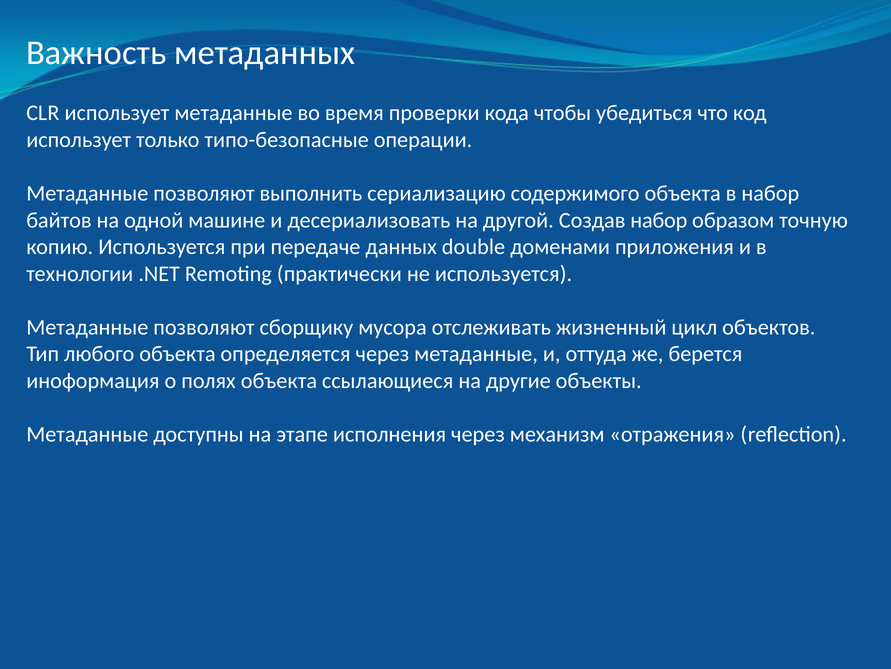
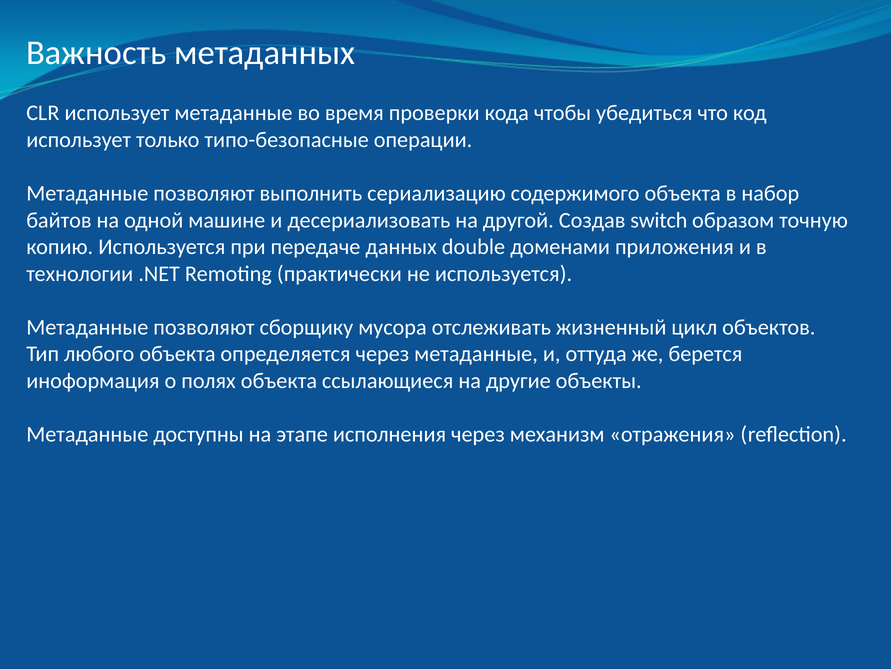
Создав набор: набор -> switch (659, 220)
